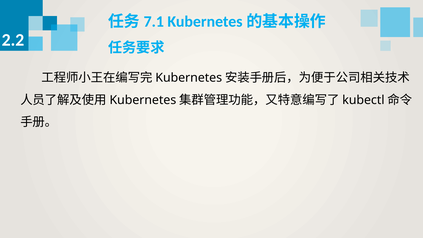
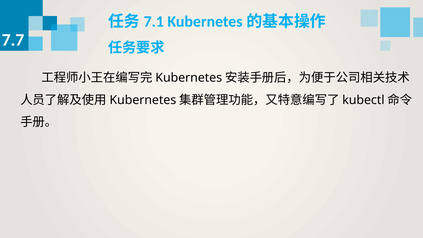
2.2: 2.2 -> 7.7 (13, 40)
